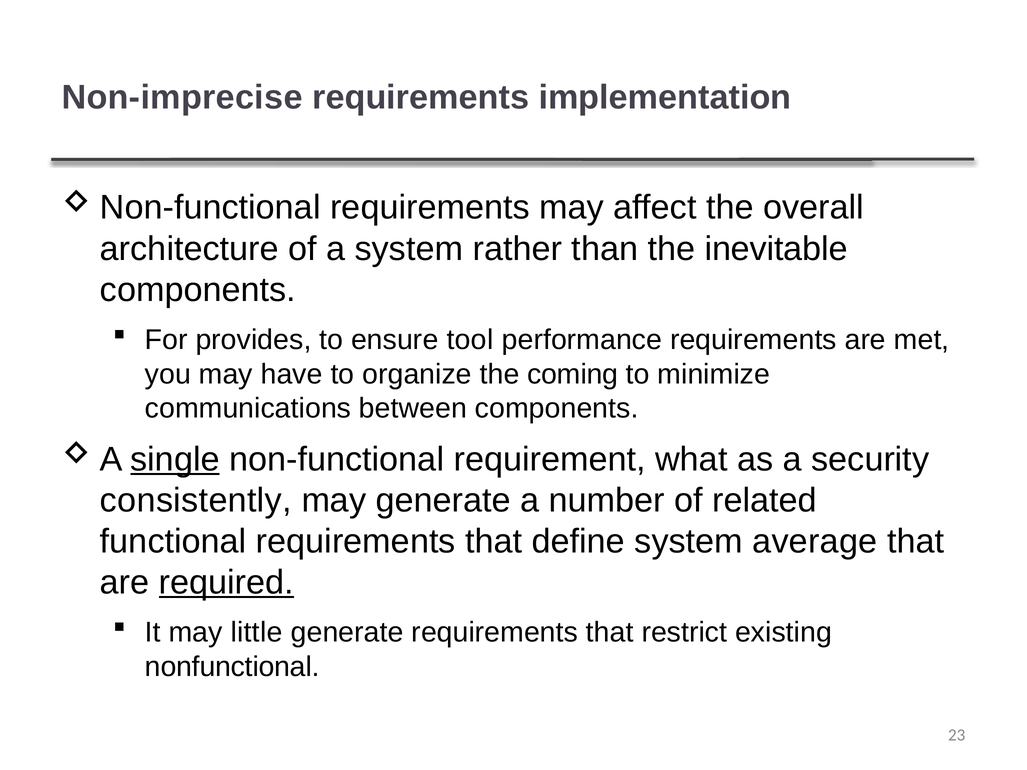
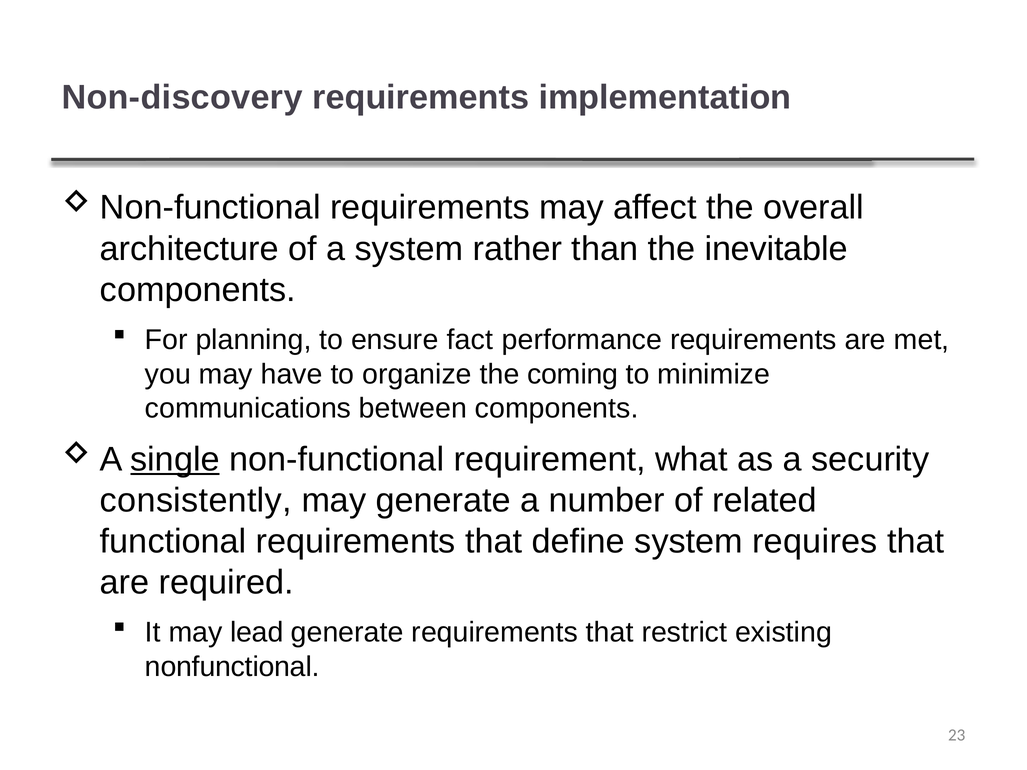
Non-imprecise: Non-imprecise -> Non-discovery (182, 97)
provides: provides -> planning (253, 340)
tool: tool -> fact (470, 340)
average: average -> requires (815, 542)
required underline: present -> none (226, 583)
little: little -> lead (257, 633)
